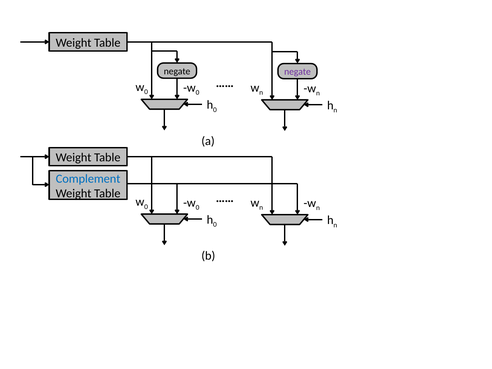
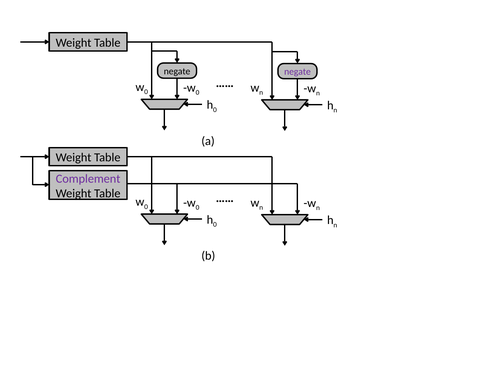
Complement colour: blue -> purple (88, 179)
